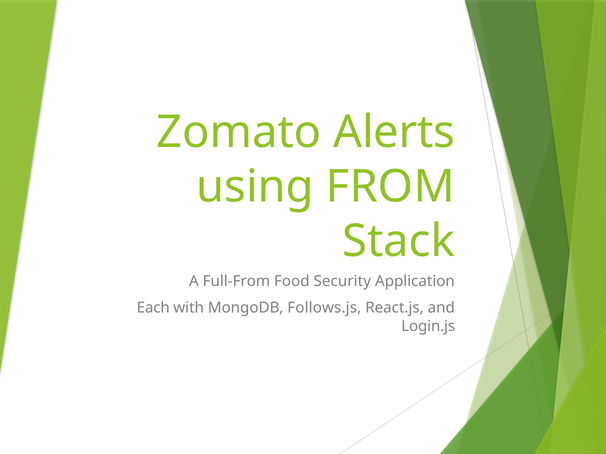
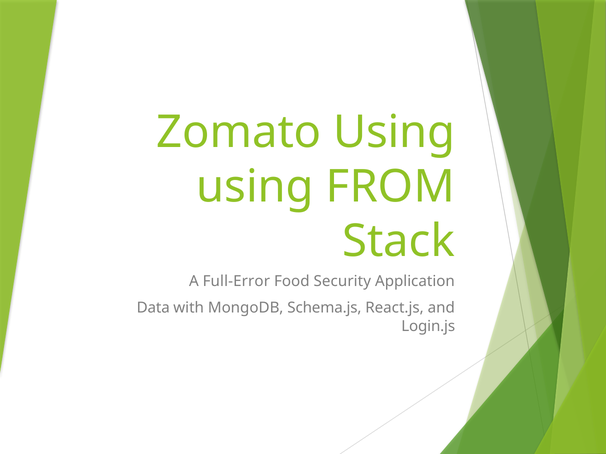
Zomato Alerts: Alerts -> Using (394, 132)
Full-From: Full-From -> Full-Error (236, 282)
Each: Each -> Data (153, 308)
Follows.js: Follows.js -> Schema.js (324, 308)
